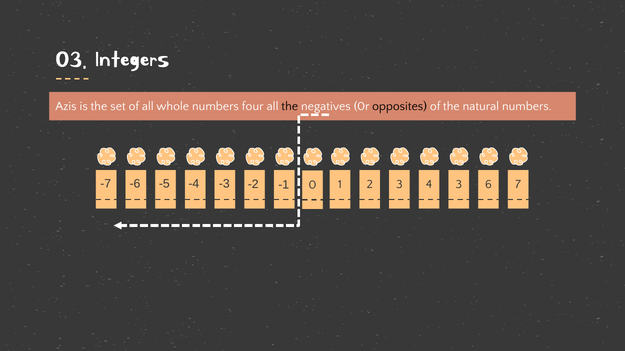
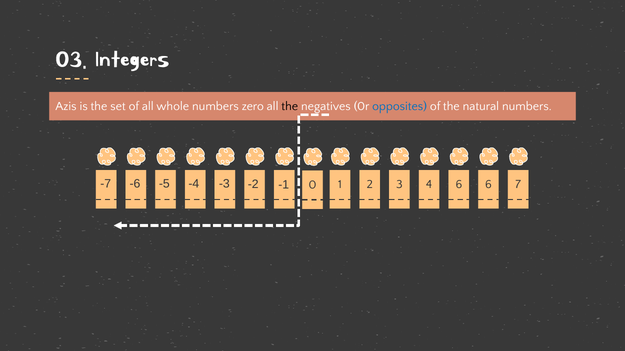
four: four -> zero (253, 107)
opposites colour: black -> blue (400, 107)
4 3: 3 -> 6 (459, 185)
